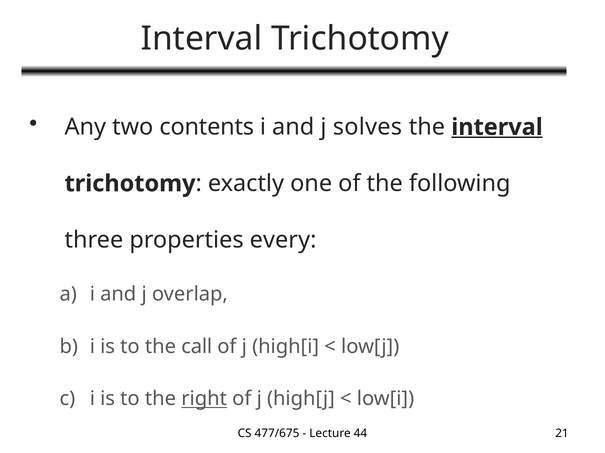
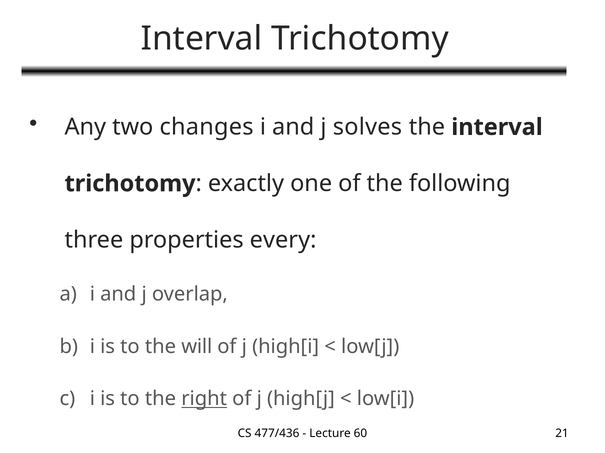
contents: contents -> changes (207, 127)
interval underline: present -> none (497, 127)
call: call -> will (197, 347)
477/675: 477/675 -> 477/436 (277, 434)
44: 44 -> 60 (360, 434)
